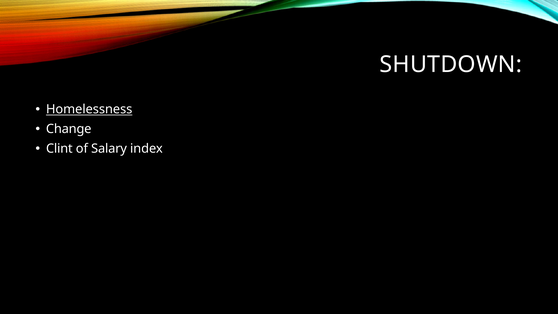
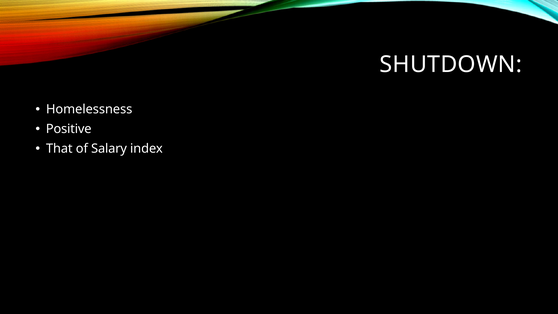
Homelessness underline: present -> none (89, 109)
Change: Change -> Positive (69, 129)
Clint: Clint -> That (59, 149)
